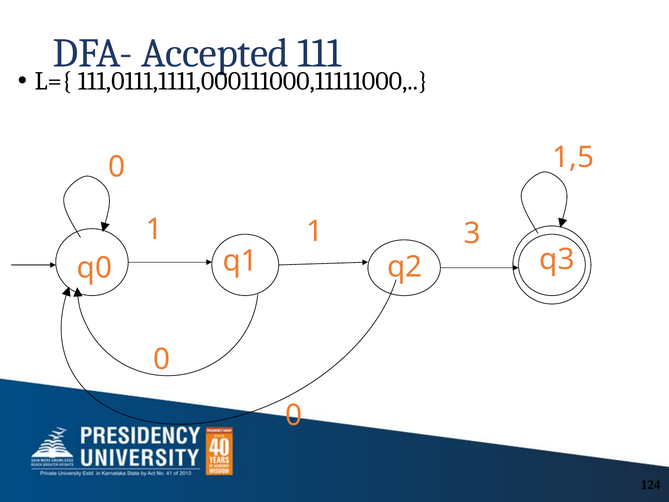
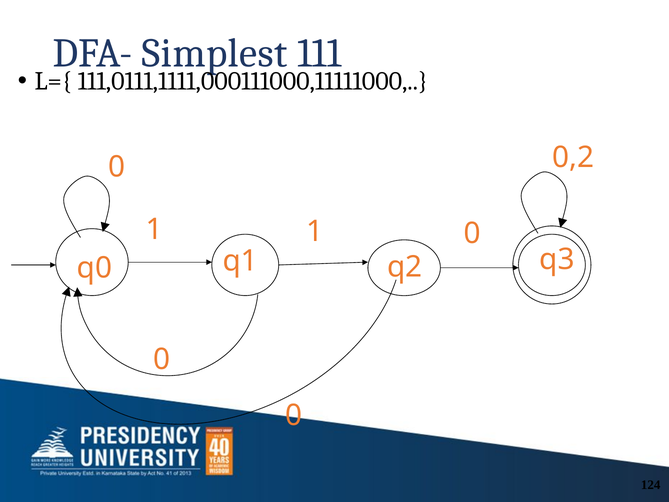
Accepted: Accepted -> Simplest (215, 53)
1,5: 1,5 -> 0,2 (573, 157)
1 3: 3 -> 0 (472, 233)
